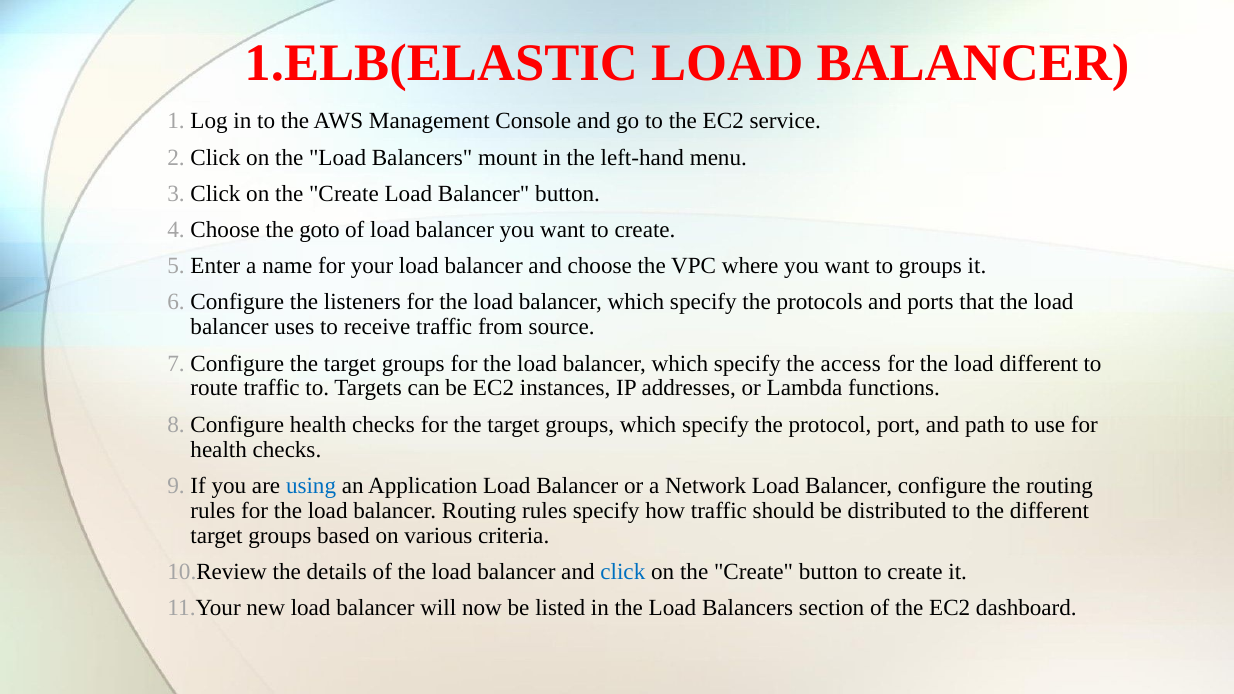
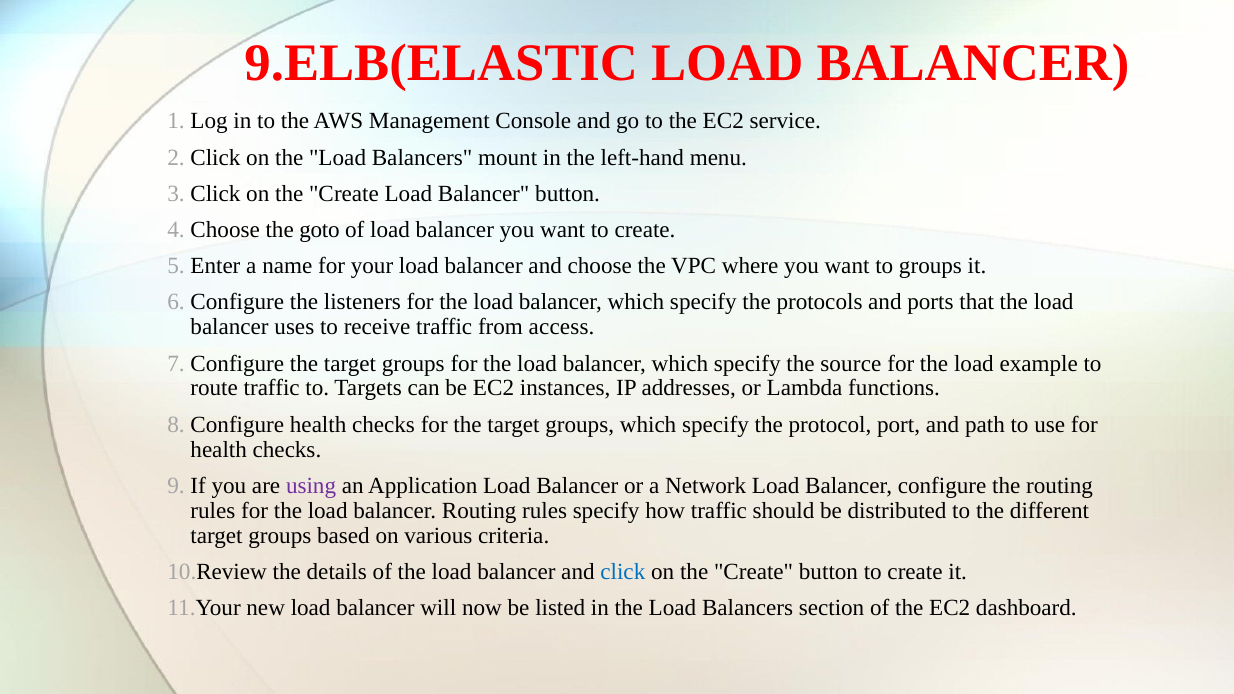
1.ELB(ELASTIC: 1.ELB(ELASTIC -> 9.ELB(ELASTIC (441, 63)
source: source -> access (562, 327)
access: access -> source (851, 363)
load different: different -> example (1039, 363)
using colour: blue -> purple (311, 486)
